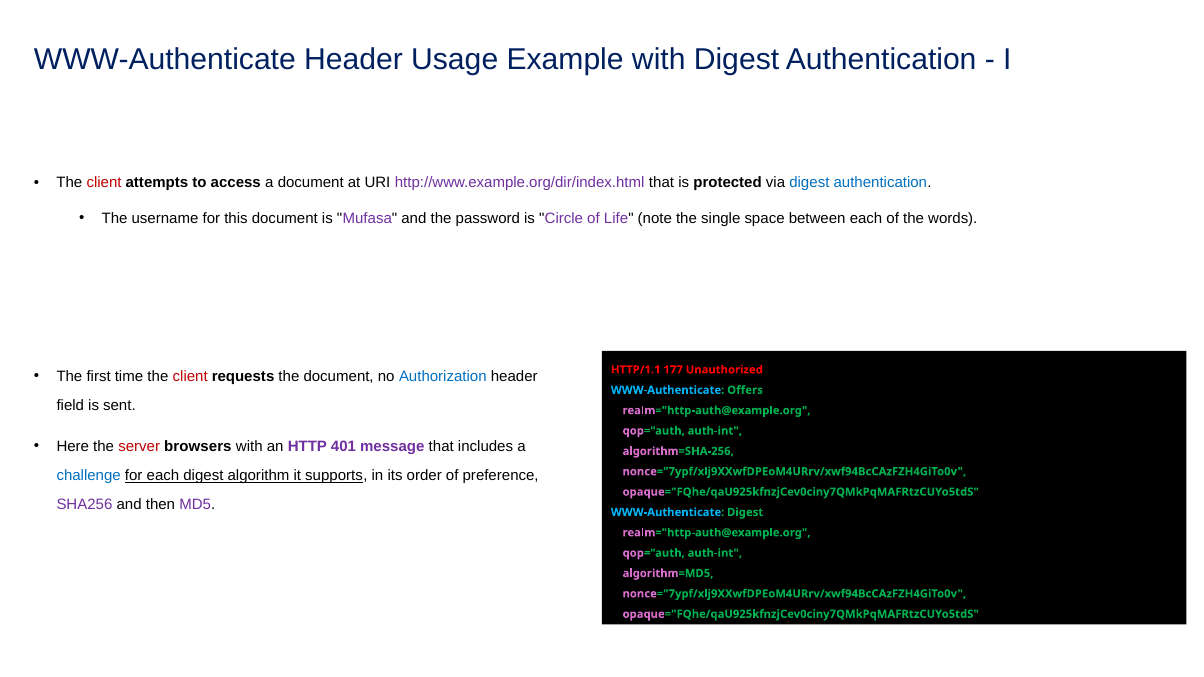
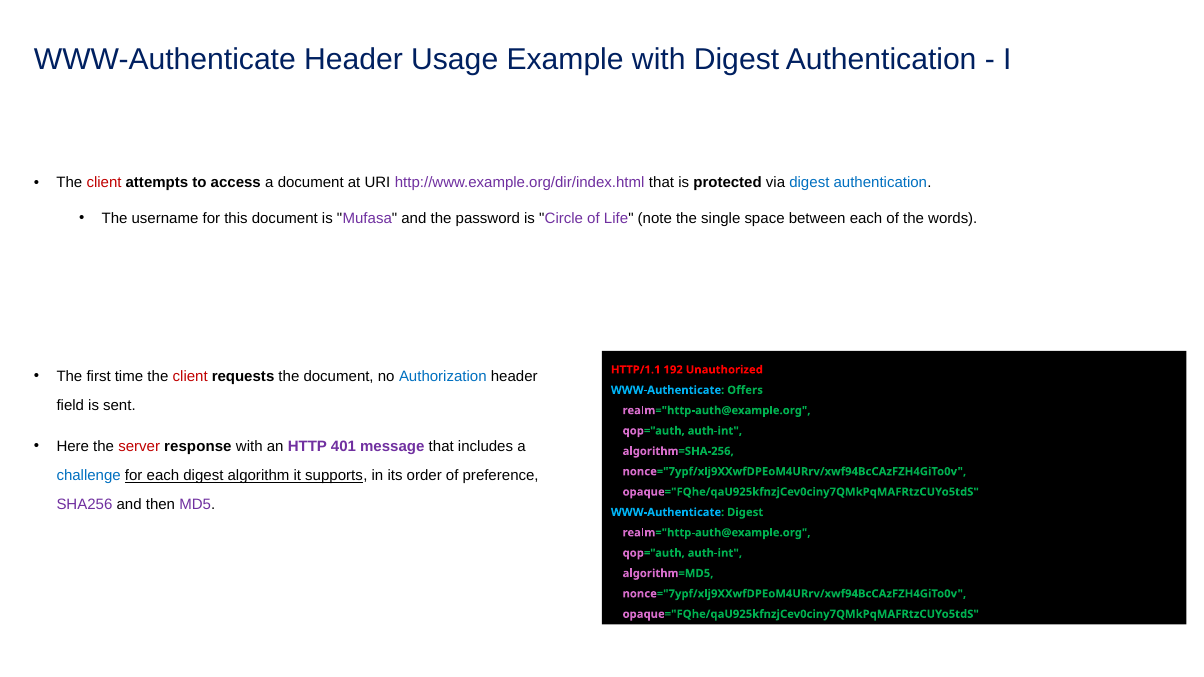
177: 177 -> 192 (673, 370)
browsers: browsers -> response (198, 447)
